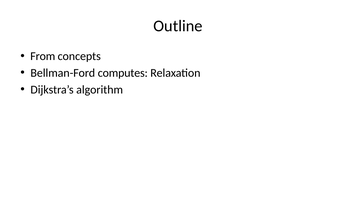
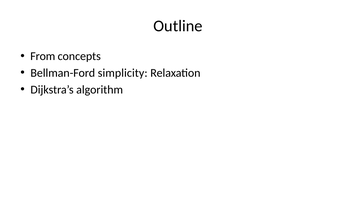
computes: computes -> simplicity (123, 73)
